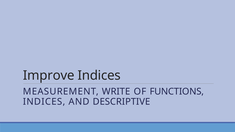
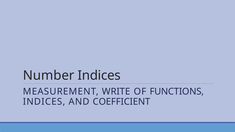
Improve: Improve -> Number (49, 75)
DESCRIPTIVE: DESCRIPTIVE -> COEFFICIENT (122, 102)
